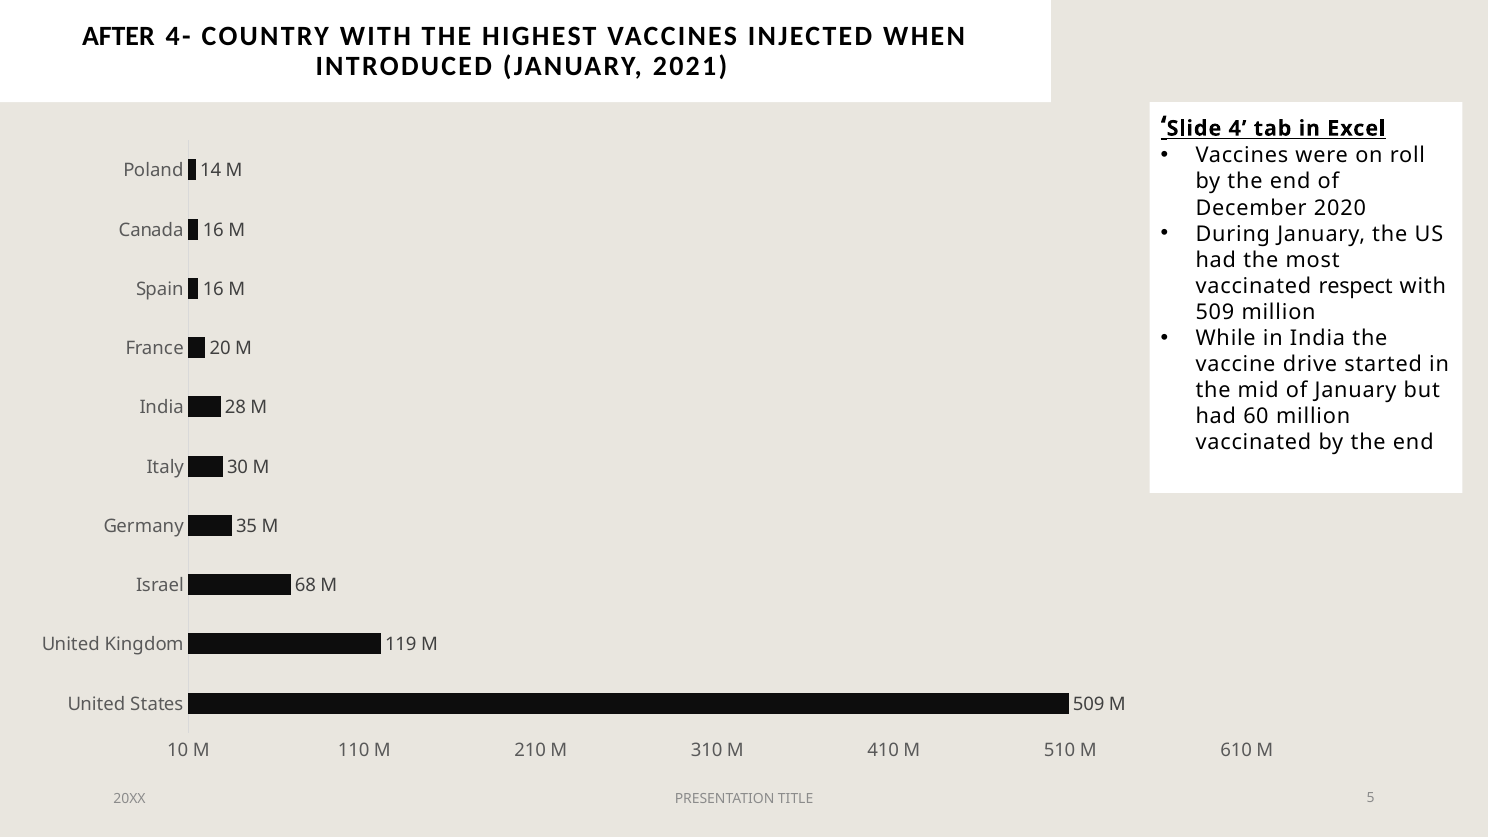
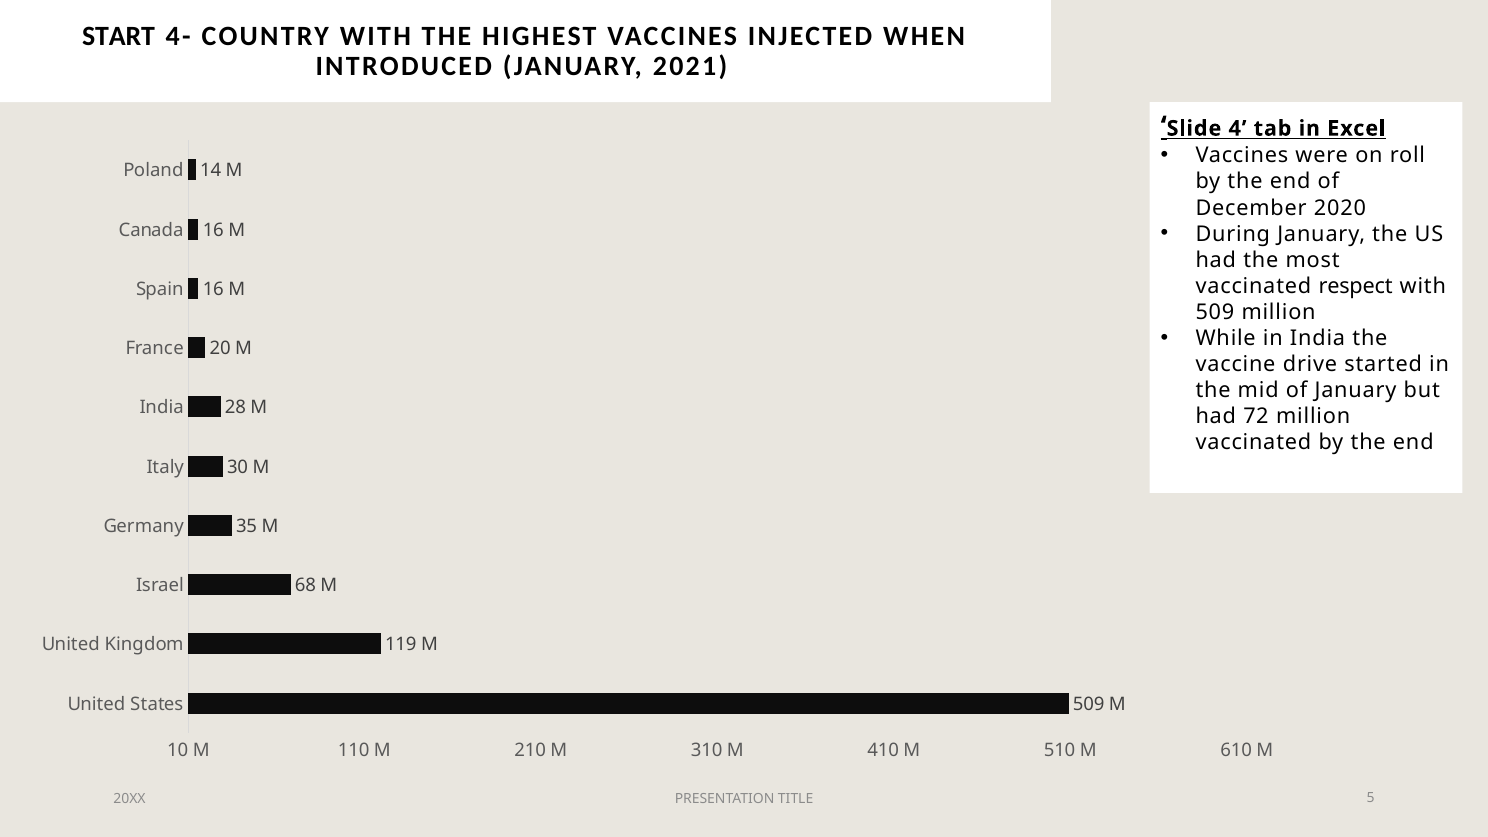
AFTER: AFTER -> START (118, 36)
60: 60 -> 72 (1256, 416)
